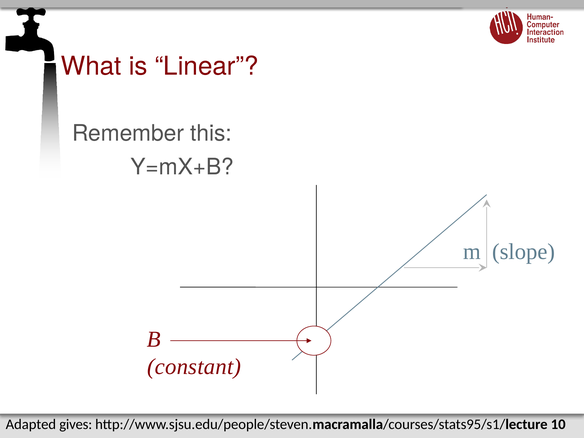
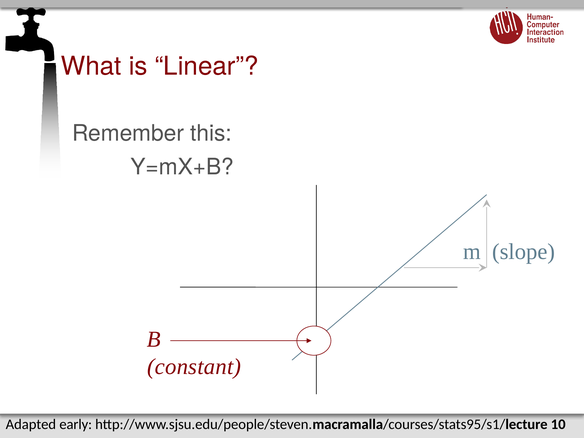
gives: gives -> early (76, 424)
